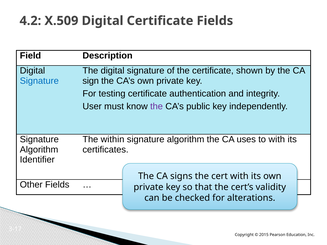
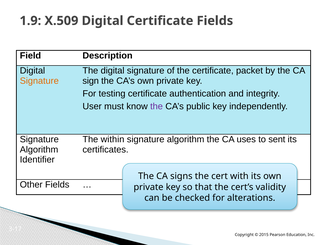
4.2: 4.2 -> 1.9 (30, 21)
shown: shown -> packet (249, 71)
Signature colour: blue -> orange (39, 81)
to with: with -> sent (277, 140)
